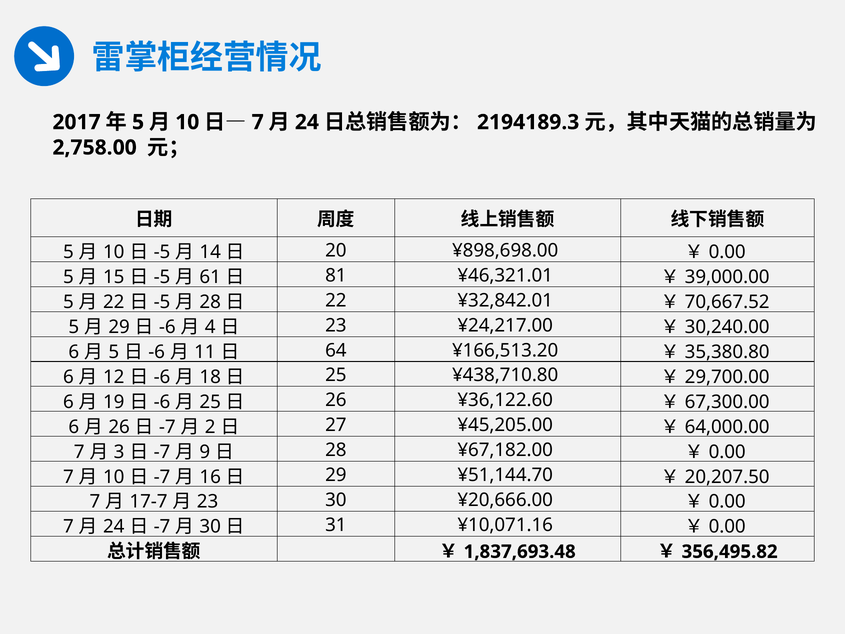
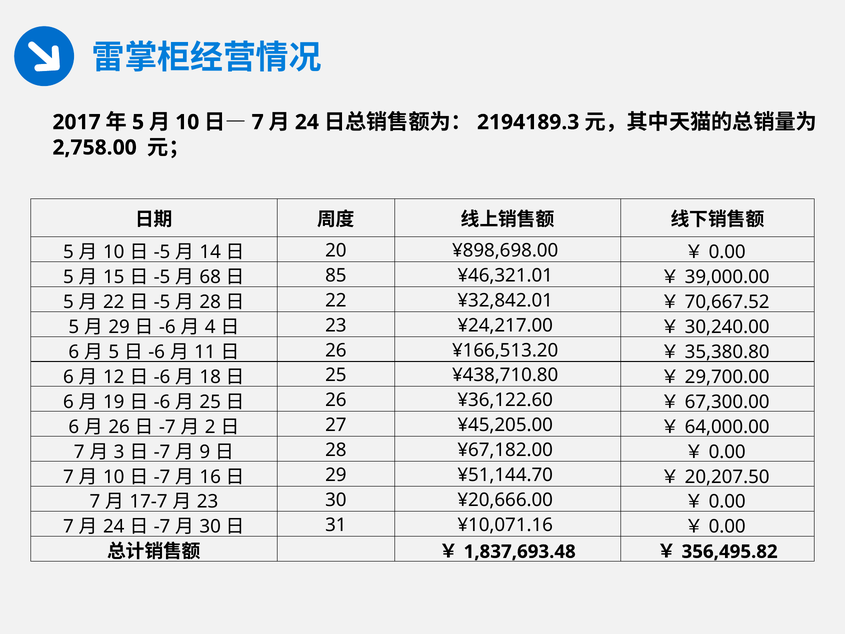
61: 61 -> 68 (210, 277)
81: 81 -> 85 (336, 275)
64: 64 -> 26 (336, 350)
